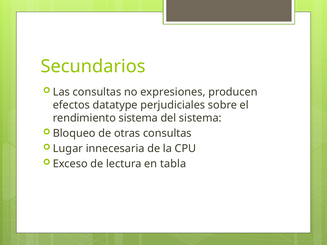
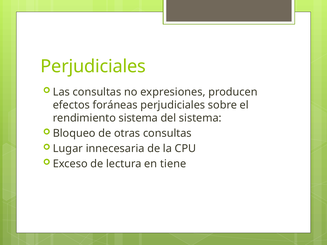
Secundarios: Secundarios -> Perjudiciales (93, 66)
datatype: datatype -> foráneas (115, 105)
tabla: tabla -> tiene (173, 164)
